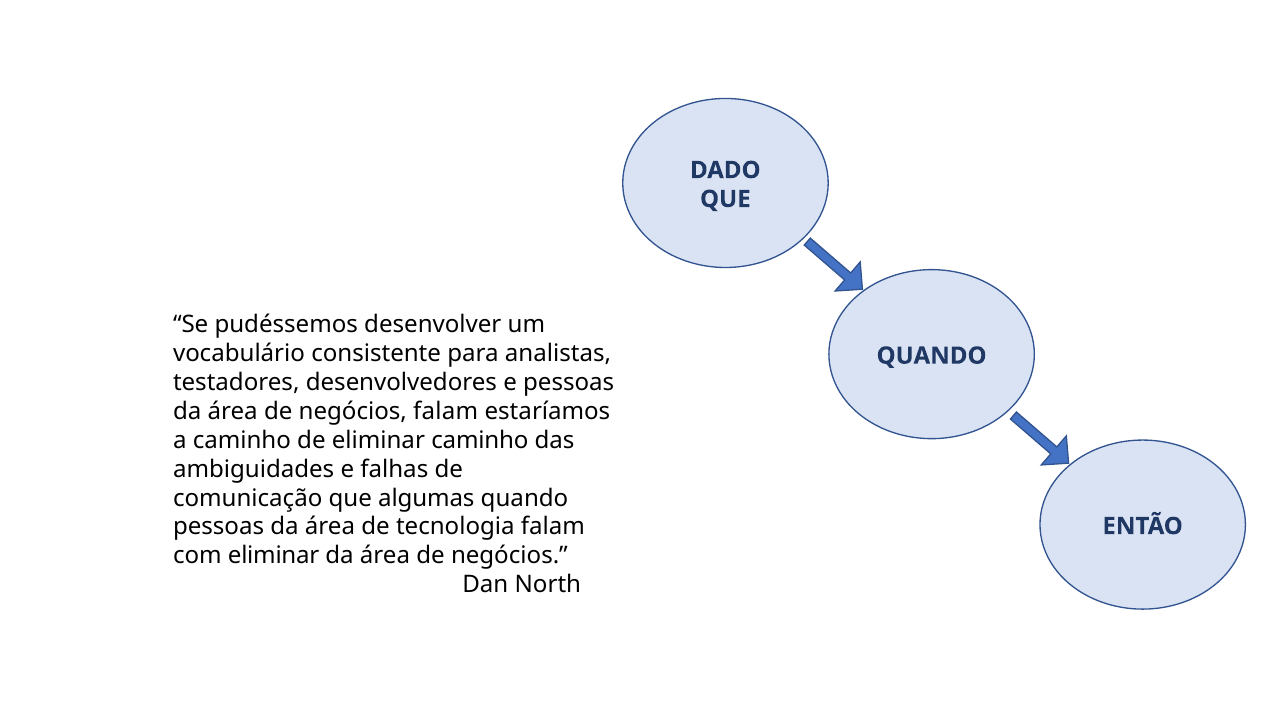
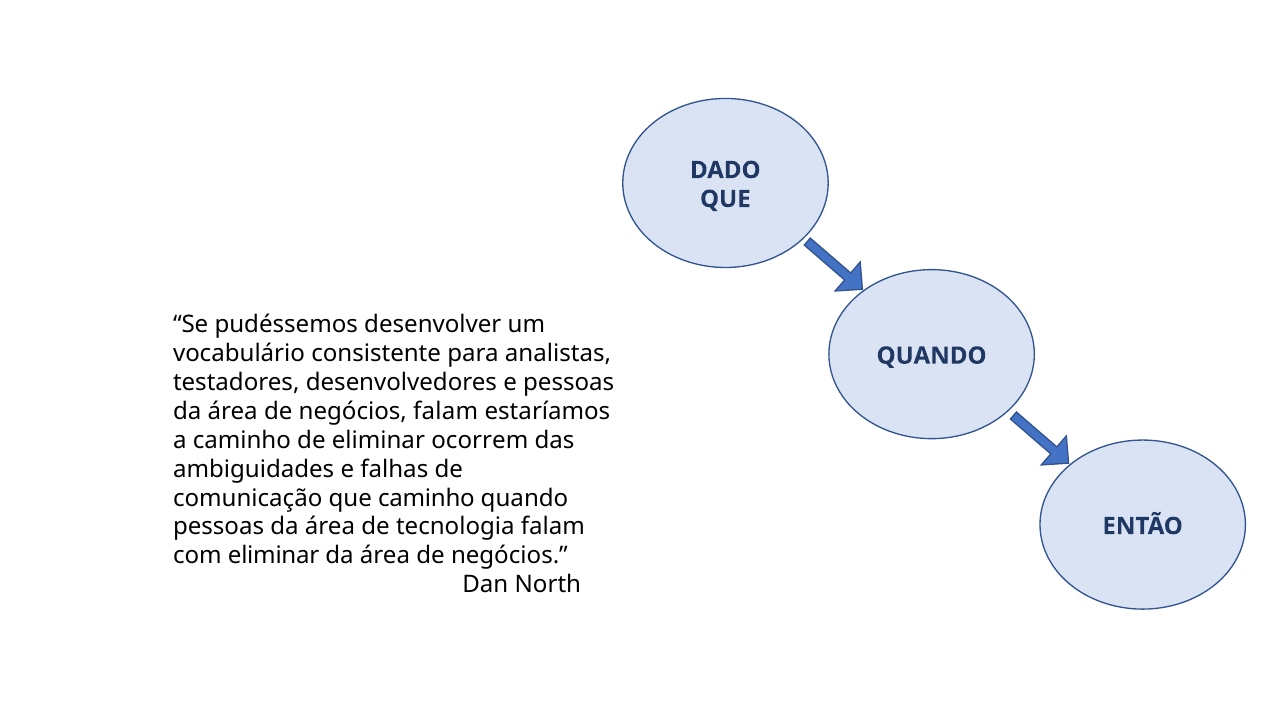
eliminar caminho: caminho -> ocorrem (480, 440)
que algumas: algumas -> caminho (426, 498)
